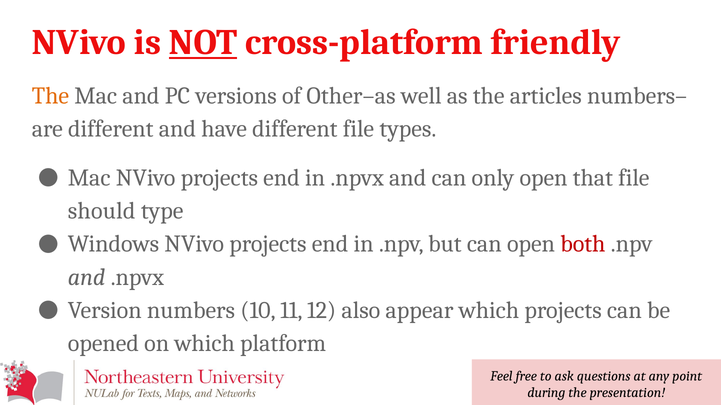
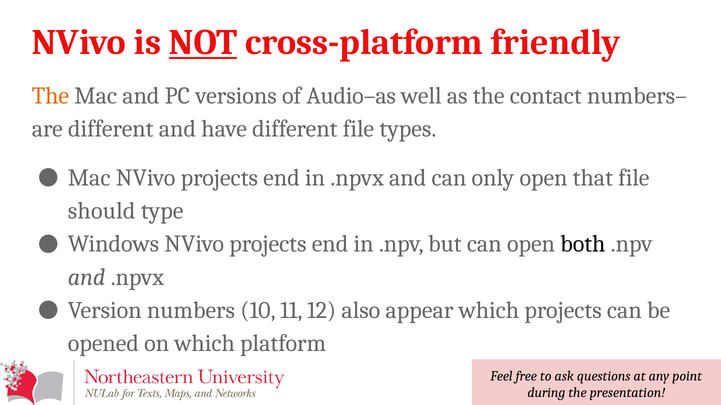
Other–as: Other–as -> Audio–as (351, 96)
articles: articles -> contact (546, 96)
both colour: red -> black (583, 244)
